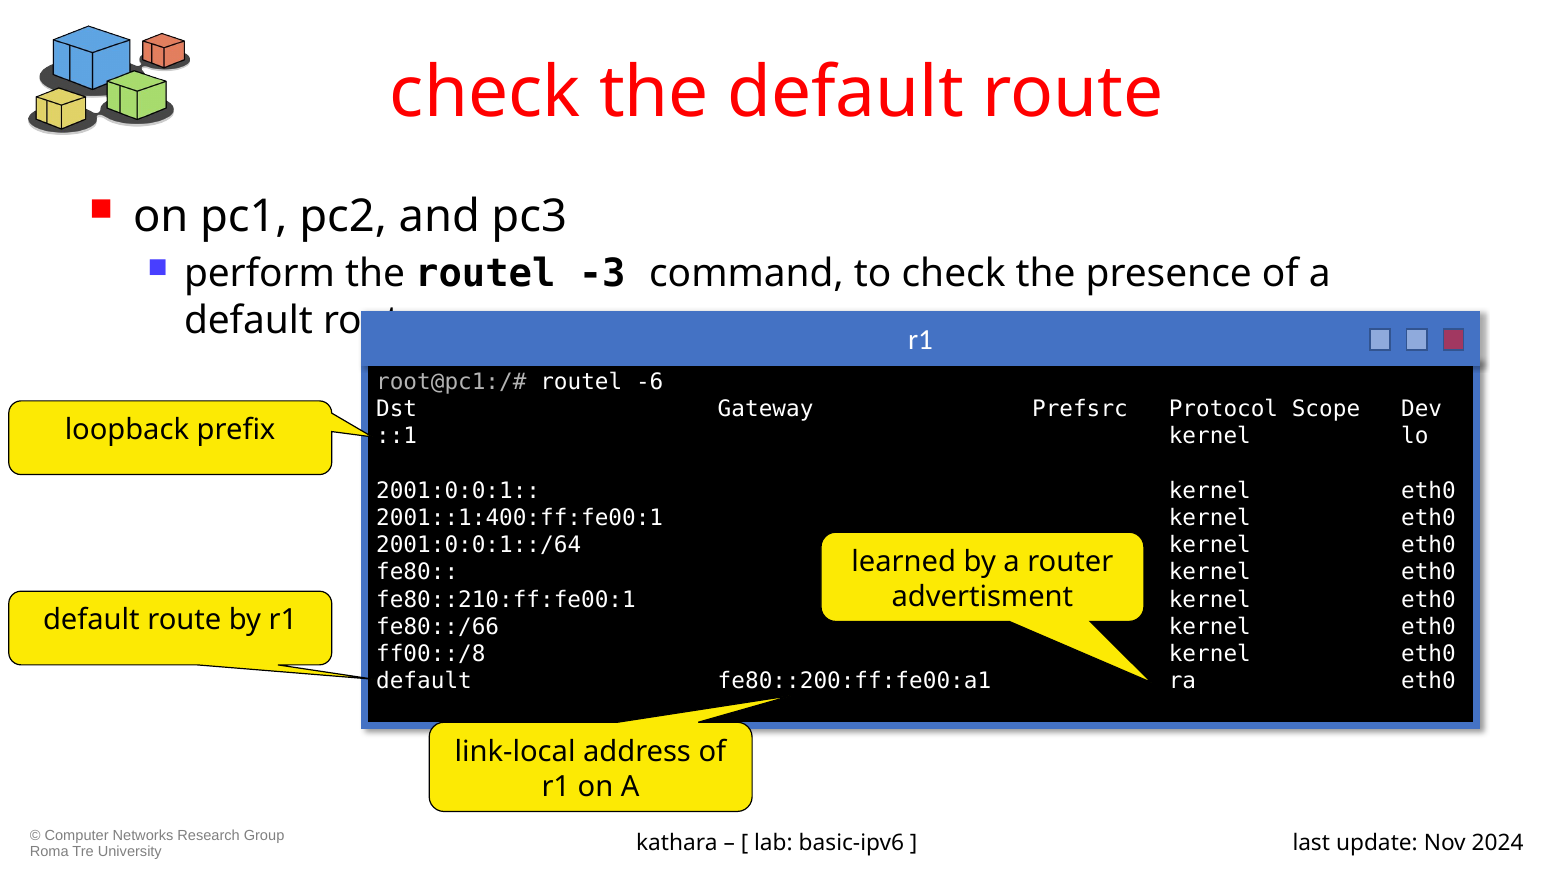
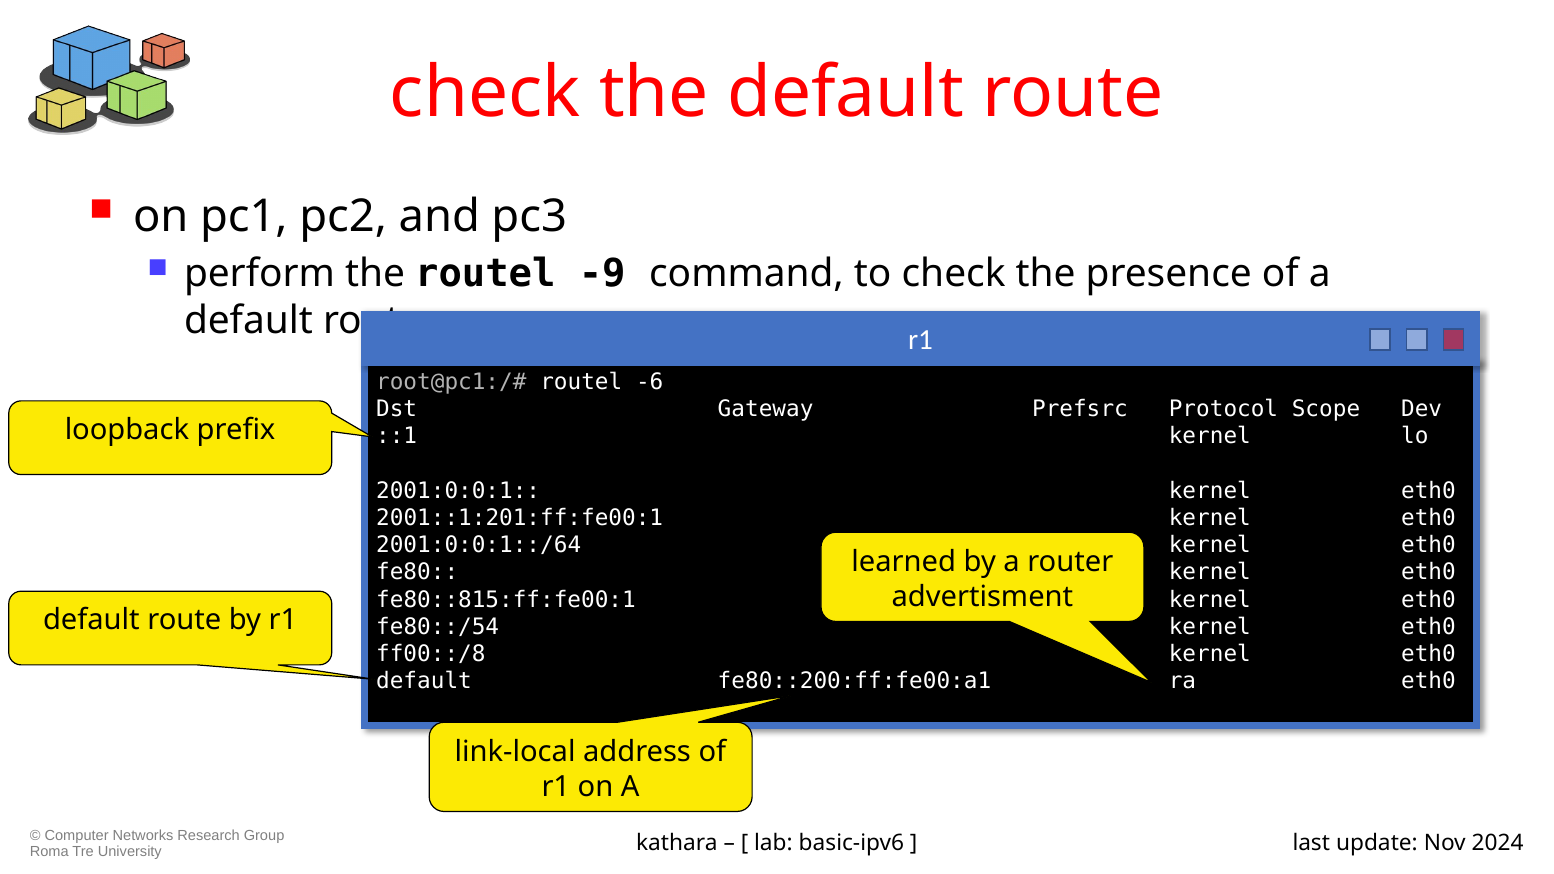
-3: -3 -> -9 (602, 274)
2001::1:400:ff:fe00:1: 2001::1:400:ff:fe00:1 -> 2001::1:201:ff:fe00:1 (520, 518)
fe80::210:ff:fe00:1: fe80::210:ff:fe00:1 -> fe80::815:ff:fe00:1 (506, 600)
fe80::/66: fe80::/66 -> fe80::/54 (438, 627)
